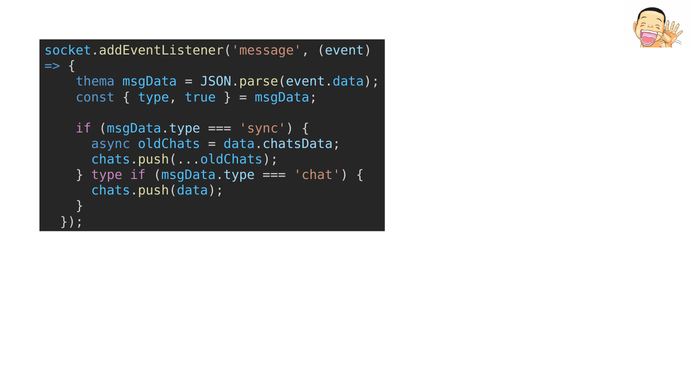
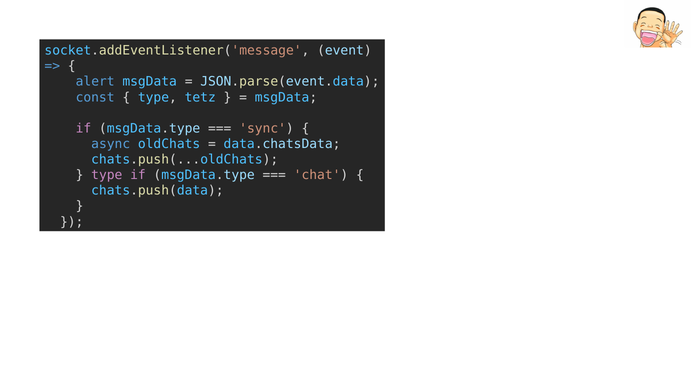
thema: thema -> alert (95, 82)
true: true -> tetz (200, 97)
